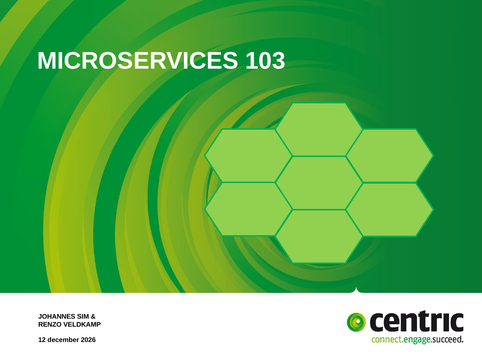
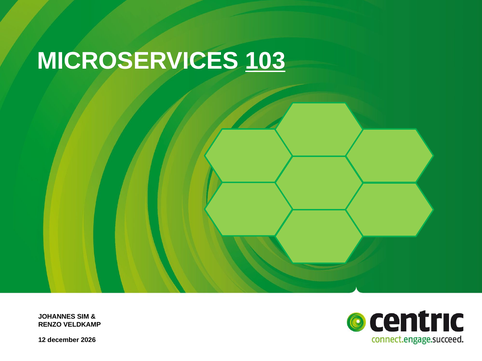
103 underline: none -> present (265, 61)
